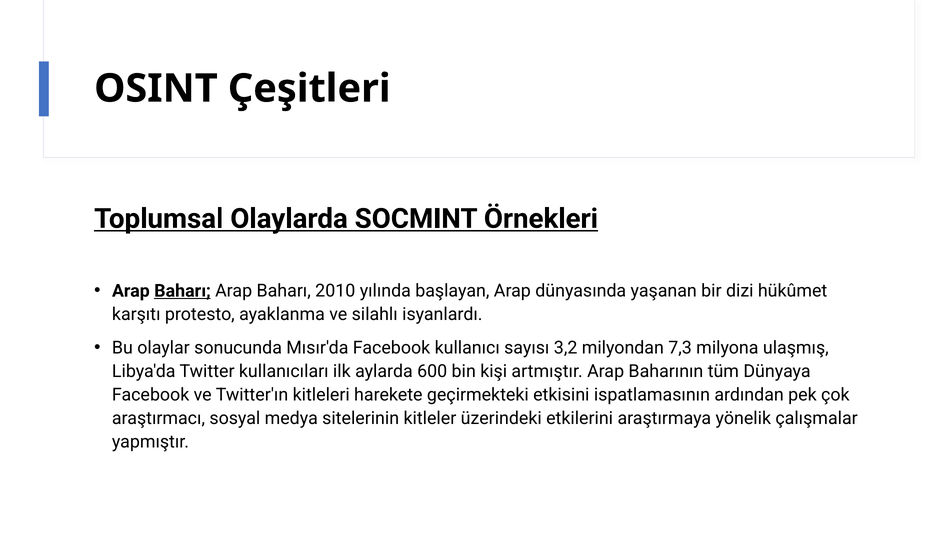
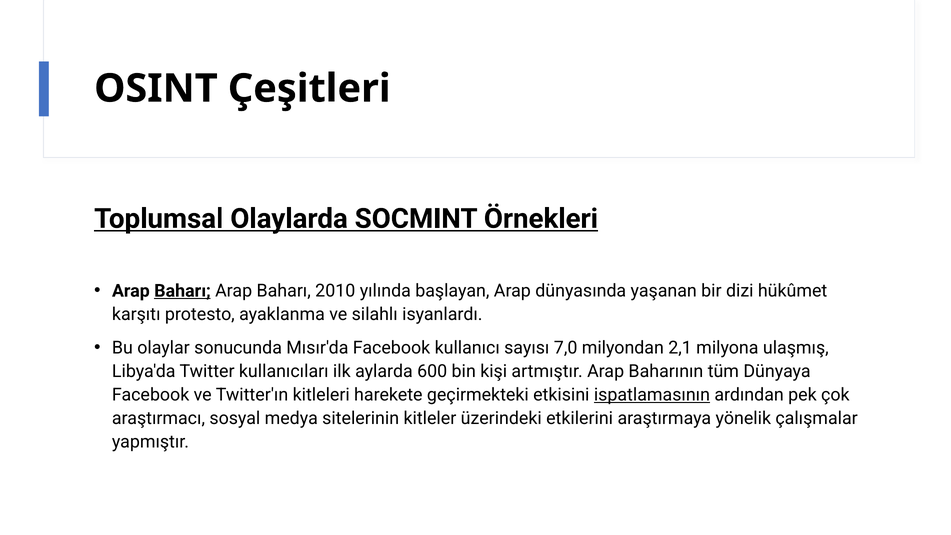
3,2: 3,2 -> 7,0 (566, 348)
7,3: 7,3 -> 2,1 (680, 348)
ispatlamasının underline: none -> present (652, 395)
